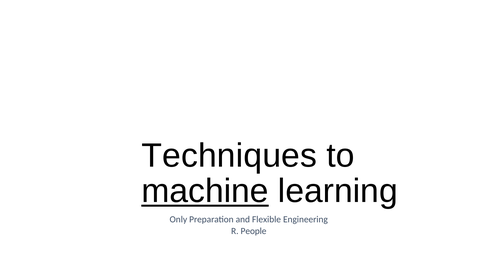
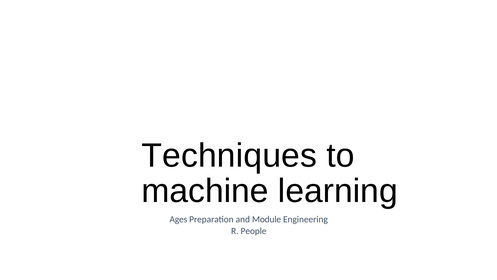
machine underline: present -> none (205, 191)
Only: Only -> Ages (178, 219)
Flexible: Flexible -> Module (267, 219)
